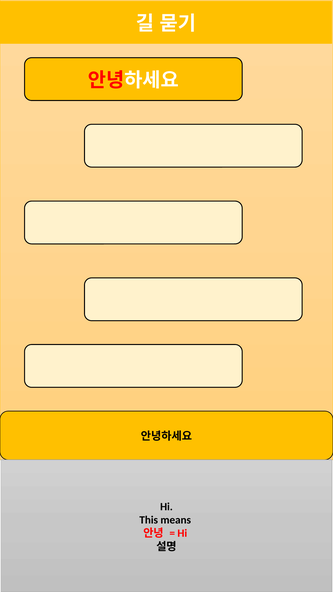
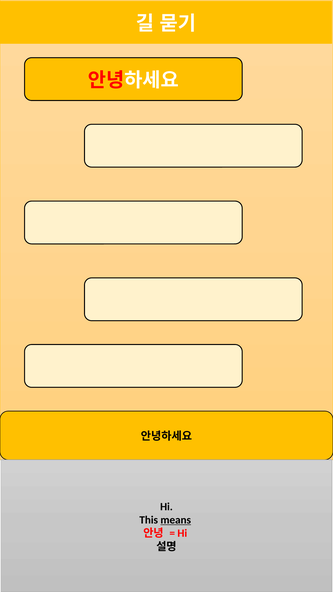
means underline: none -> present (176, 520)
